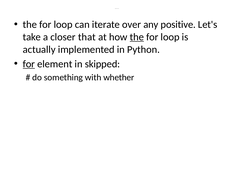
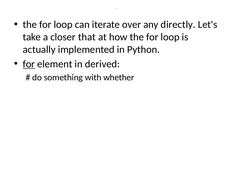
positive: positive -> directly (178, 25)
the underline: present -> none (137, 37)
skipped: skipped -> derived (102, 64)
